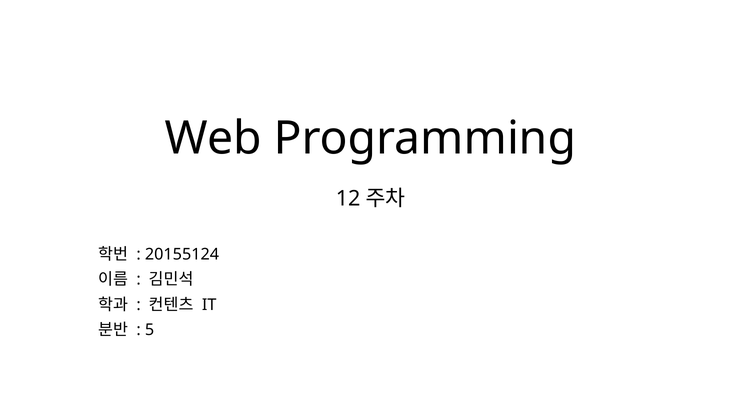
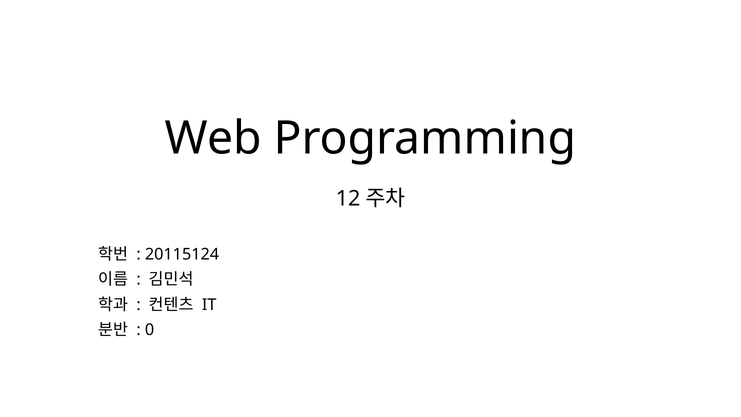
20155124: 20155124 -> 20115124 (182, 254)
5: 5 -> 0 (150, 330)
